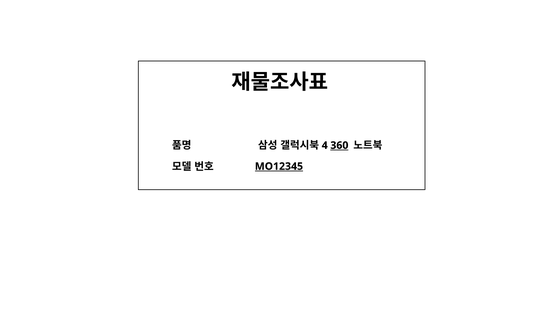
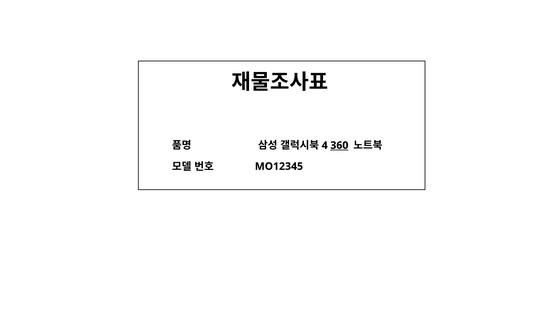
MO12345 underline: present -> none (279, 166)
